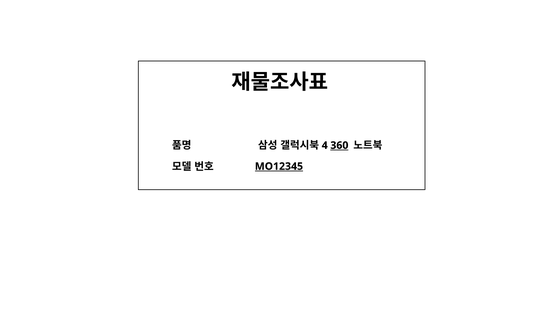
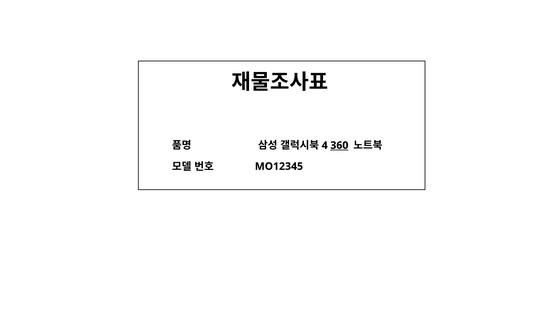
MO12345 underline: present -> none (279, 166)
